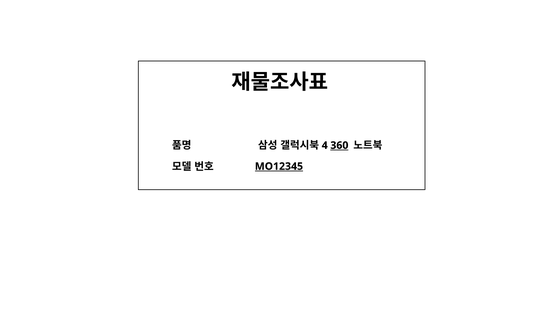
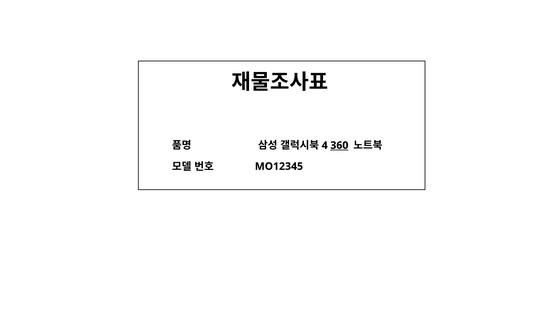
MO12345 underline: present -> none (279, 166)
